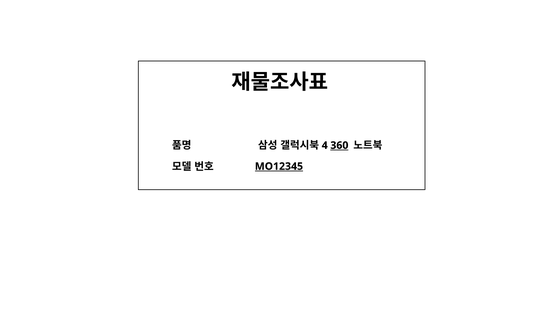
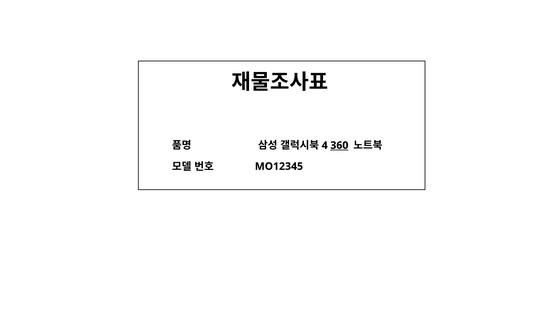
MO12345 underline: present -> none (279, 166)
